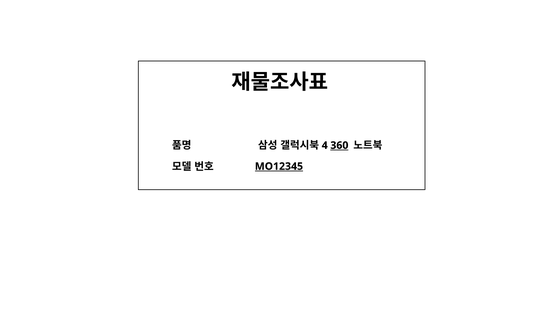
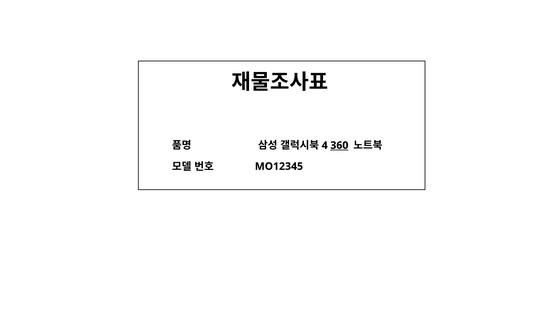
MO12345 underline: present -> none (279, 166)
